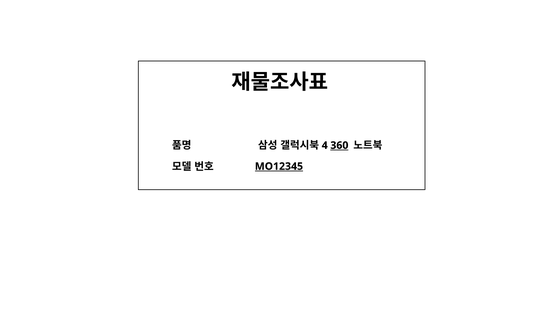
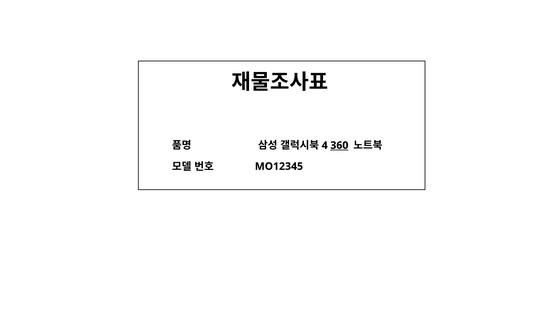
MO12345 underline: present -> none (279, 166)
